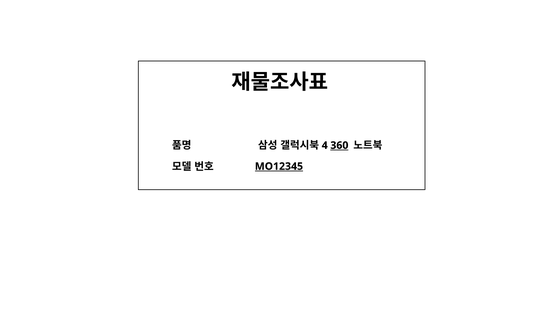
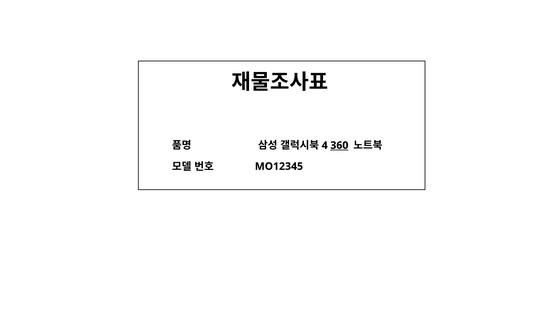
MO12345 underline: present -> none (279, 166)
